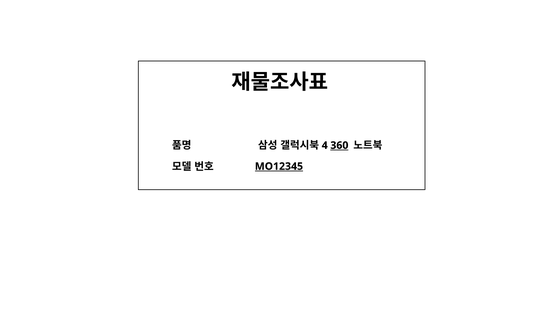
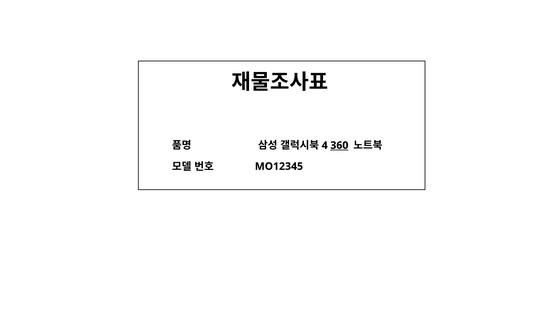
MO12345 underline: present -> none (279, 166)
